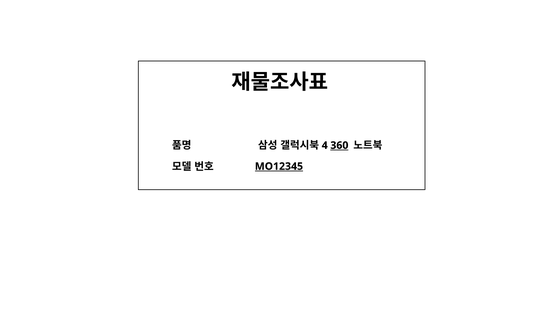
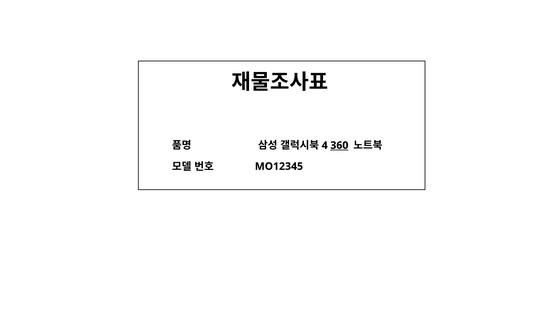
MO12345 underline: present -> none (279, 166)
